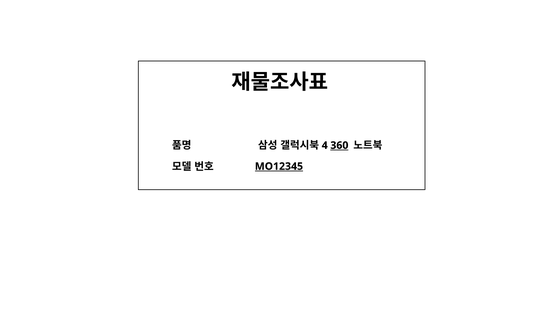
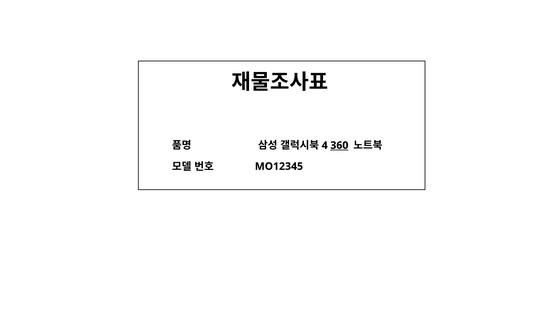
MO12345 underline: present -> none (279, 166)
